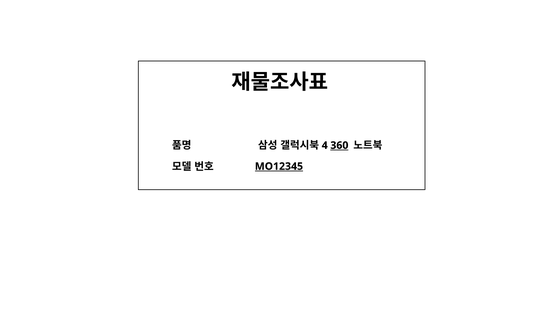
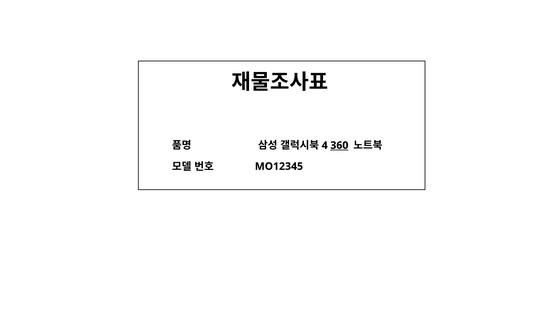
MO12345 underline: present -> none (279, 166)
